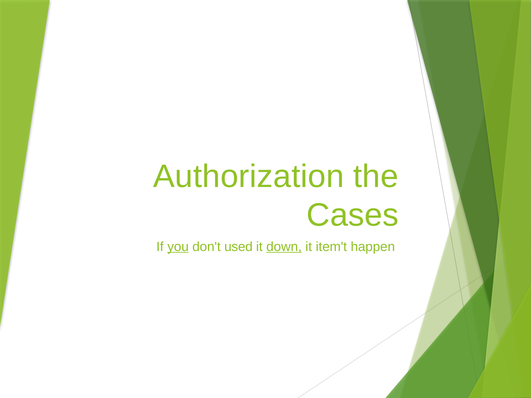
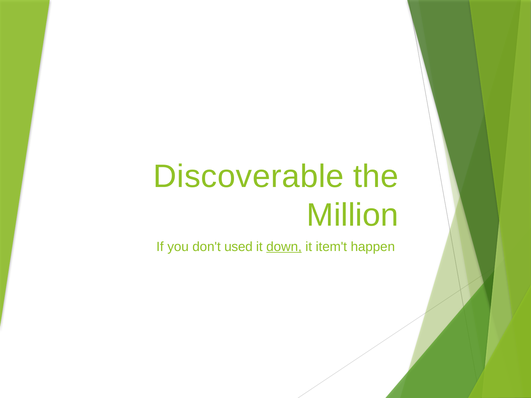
Authorization: Authorization -> Discoverable (249, 176)
Cases: Cases -> Million (353, 215)
you underline: present -> none (178, 247)
